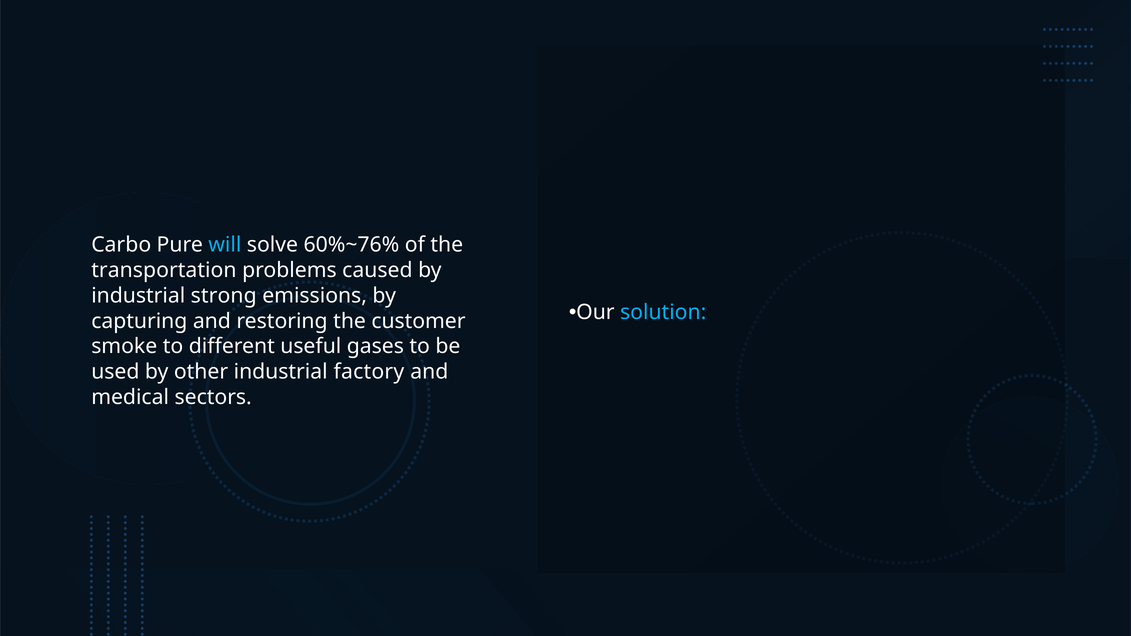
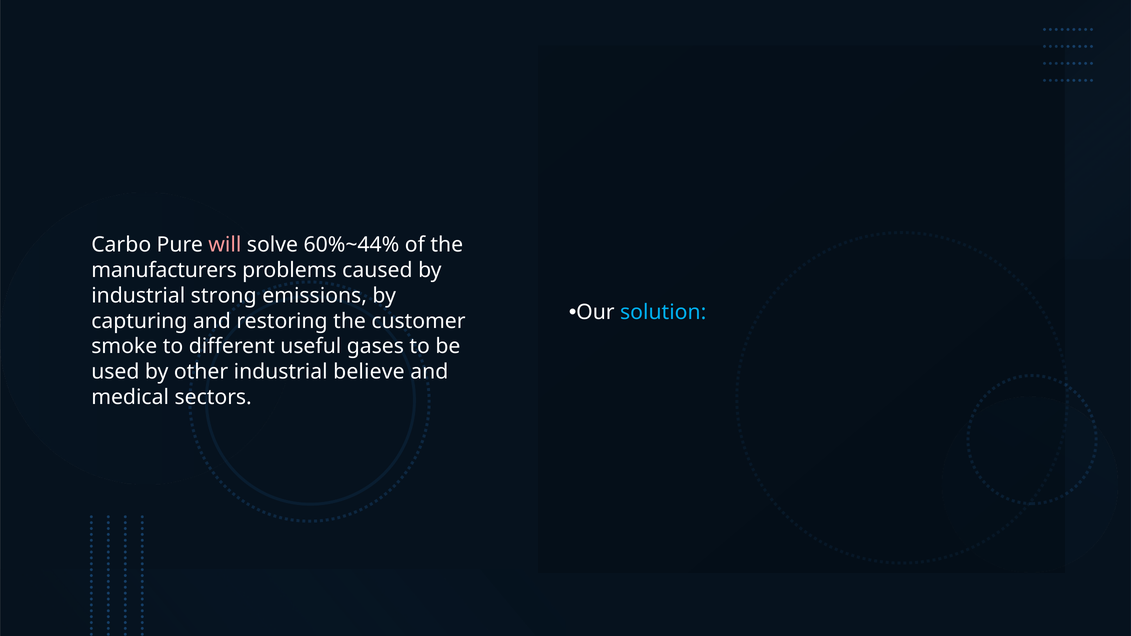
will colour: light blue -> pink (225, 245)
60%~76%: 60%~76% -> 60%~44% (351, 245)
transportation: transportation -> manufacturers (164, 270)
factory: factory -> believe (369, 372)
